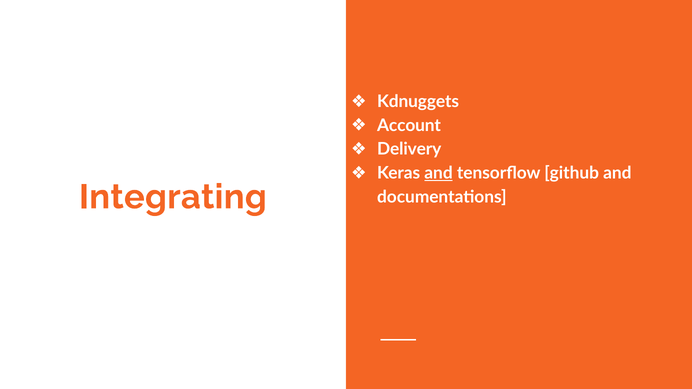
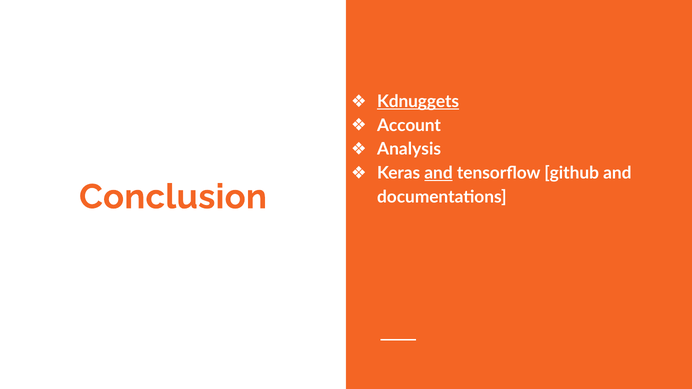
Kdnuggets underline: none -> present (418, 102)
Delivery: Delivery -> Analysis (409, 149)
Integrating: Integrating -> Conclusion (173, 197)
